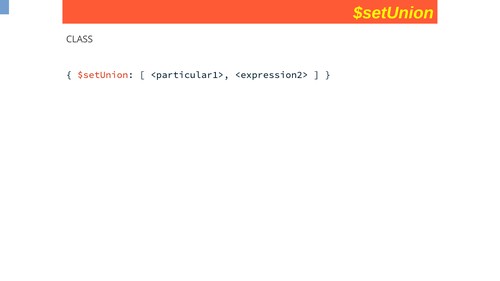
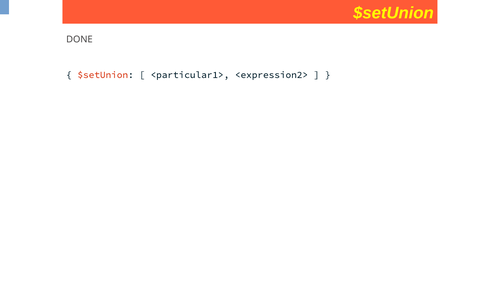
CLASS: CLASS -> DONE (79, 39)
